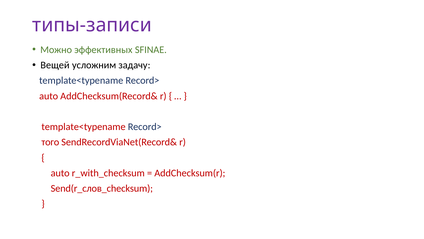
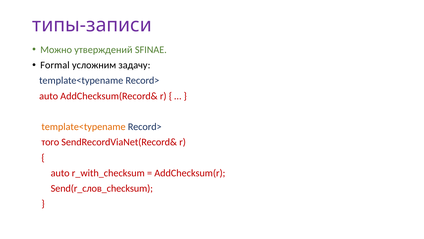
эффективных: эффективных -> утверждений (103, 50)
Вещей: Вещей -> Formal (55, 65)
template<typename colour: red -> orange (84, 127)
